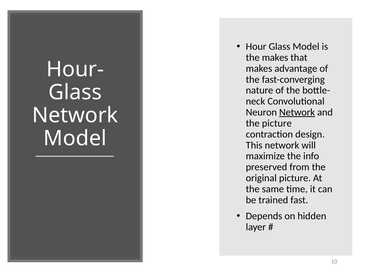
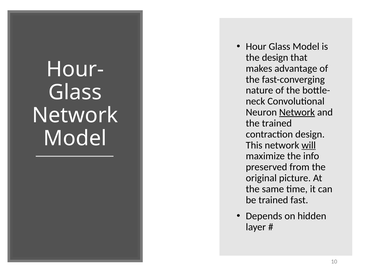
the makes: makes -> design (275, 58)
the picture: picture -> trained (277, 123)
will underline: none -> present (309, 145)
